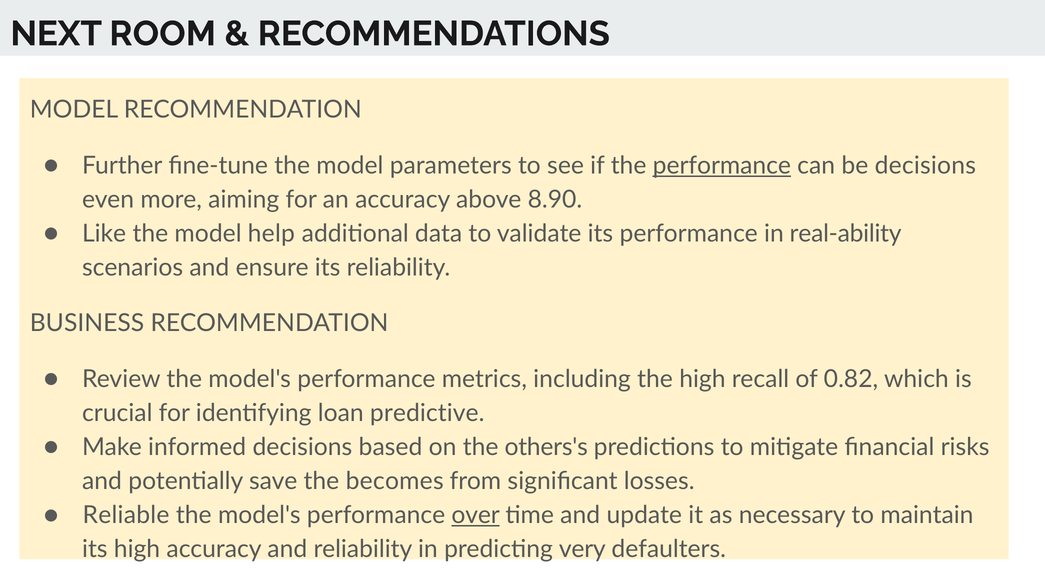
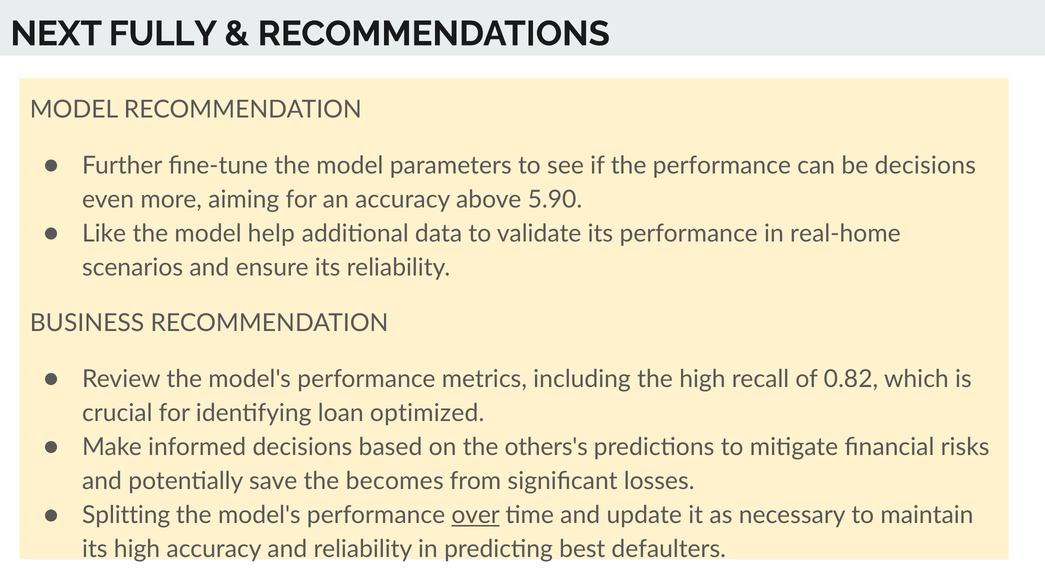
ROOM: ROOM -> FULLY (163, 34)
performance underline: present -> none (722, 165)
8.90: 8.90 -> 5.90 (555, 199)
real-ability: real-ability -> real-home (845, 233)
predictive: predictive -> optimized (427, 413)
Reliable: Reliable -> Splitting (126, 515)
very: very -> best (582, 549)
